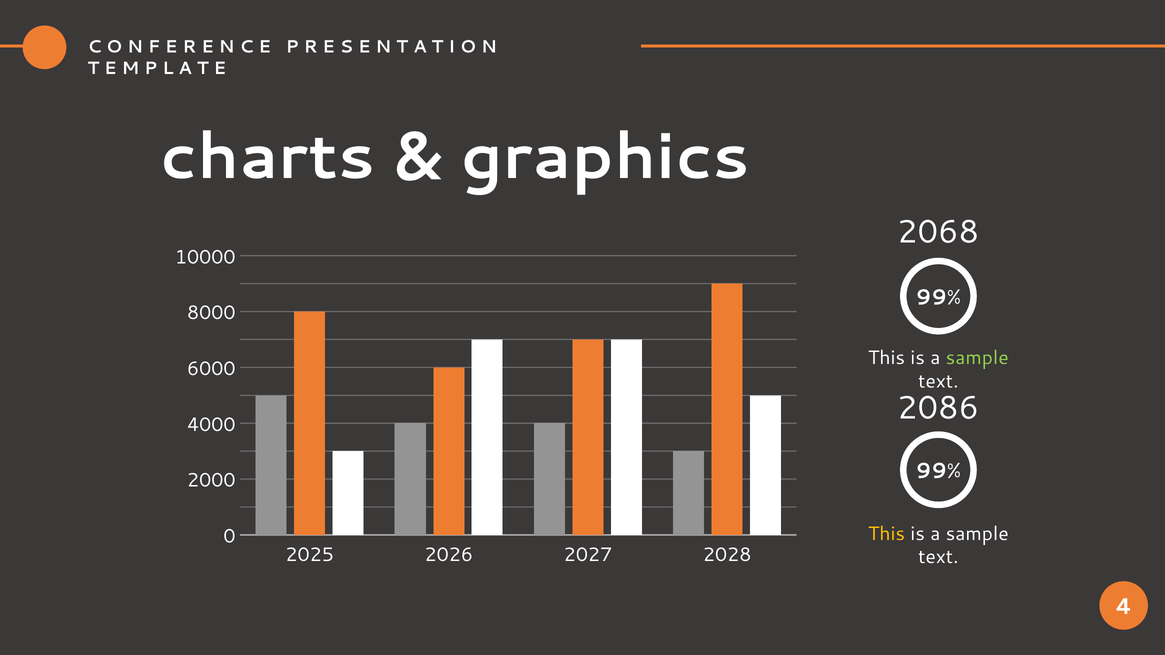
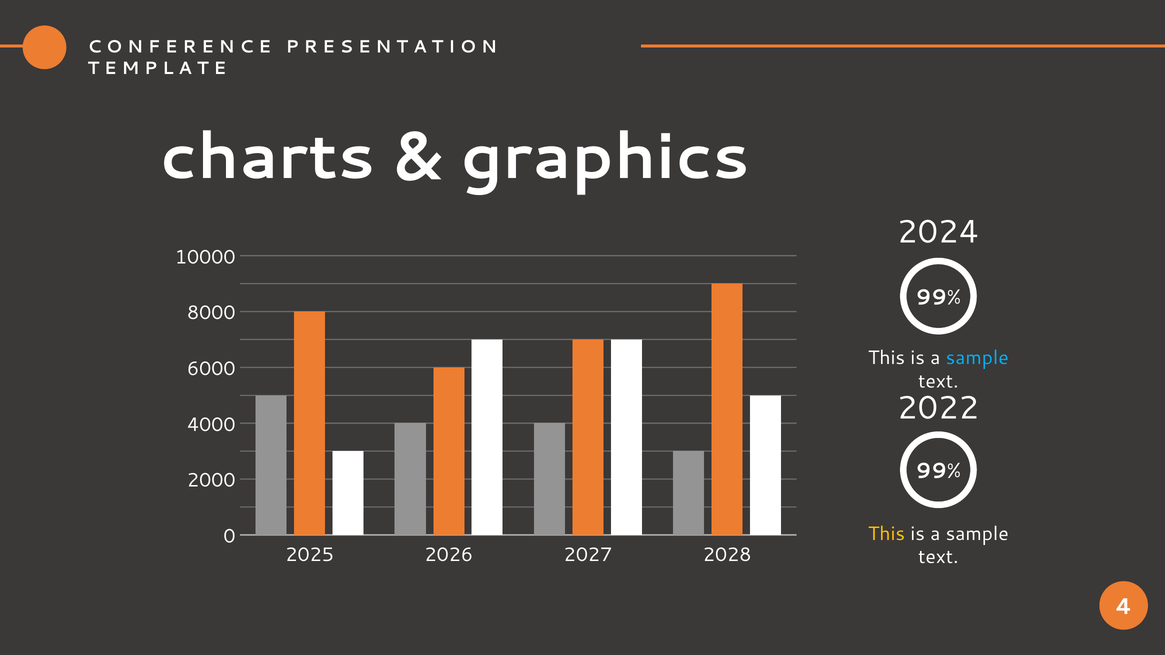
2068: 2068 -> 2024 (938, 232)
sample colour: light green -> light blue (977, 358)
2086: 2086 -> 2022 (938, 408)
